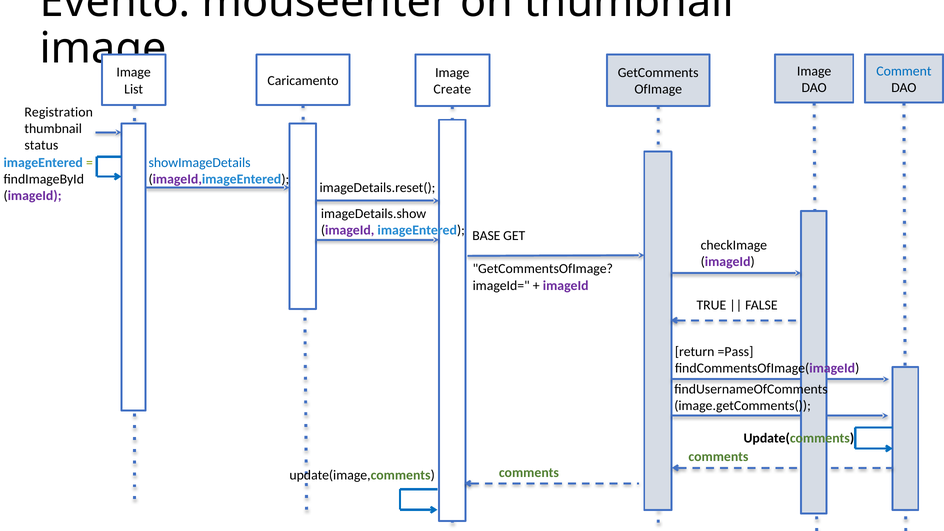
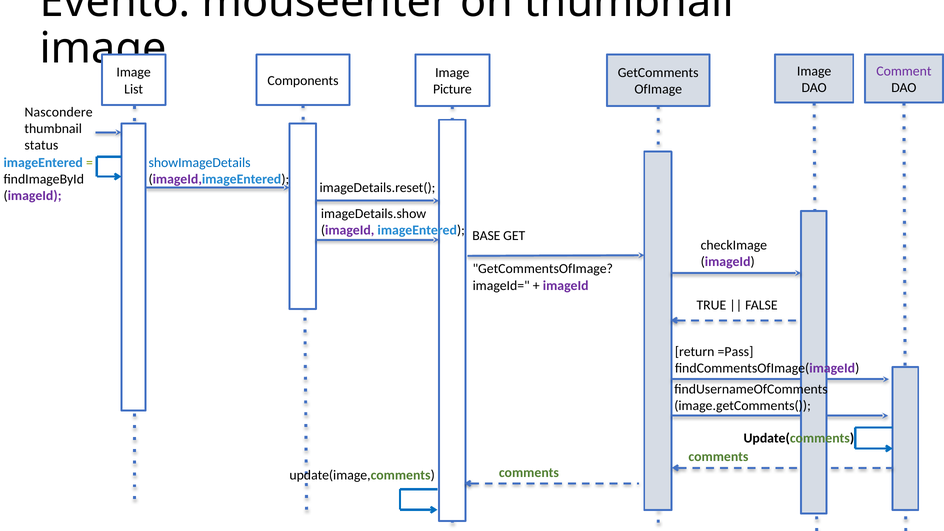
Comment colour: blue -> purple (904, 71)
Caricamento: Caricamento -> Components (303, 81)
Create: Create -> Picture (452, 89)
Registration: Registration -> Nascondere (59, 112)
